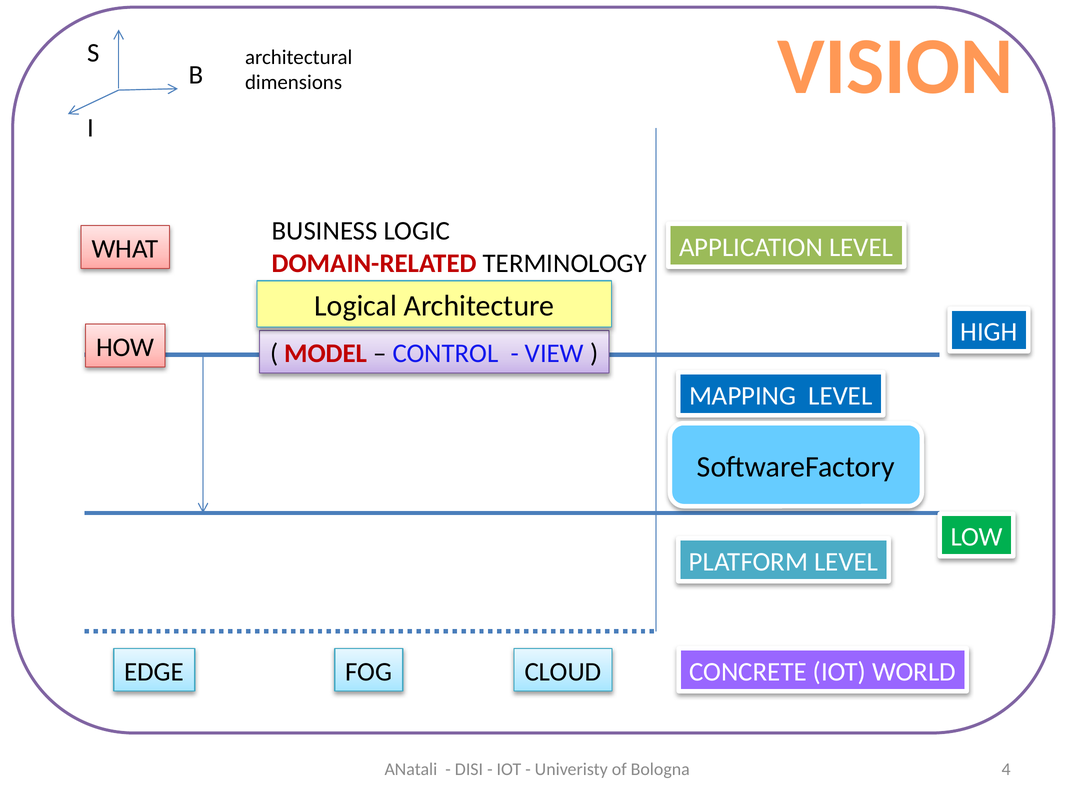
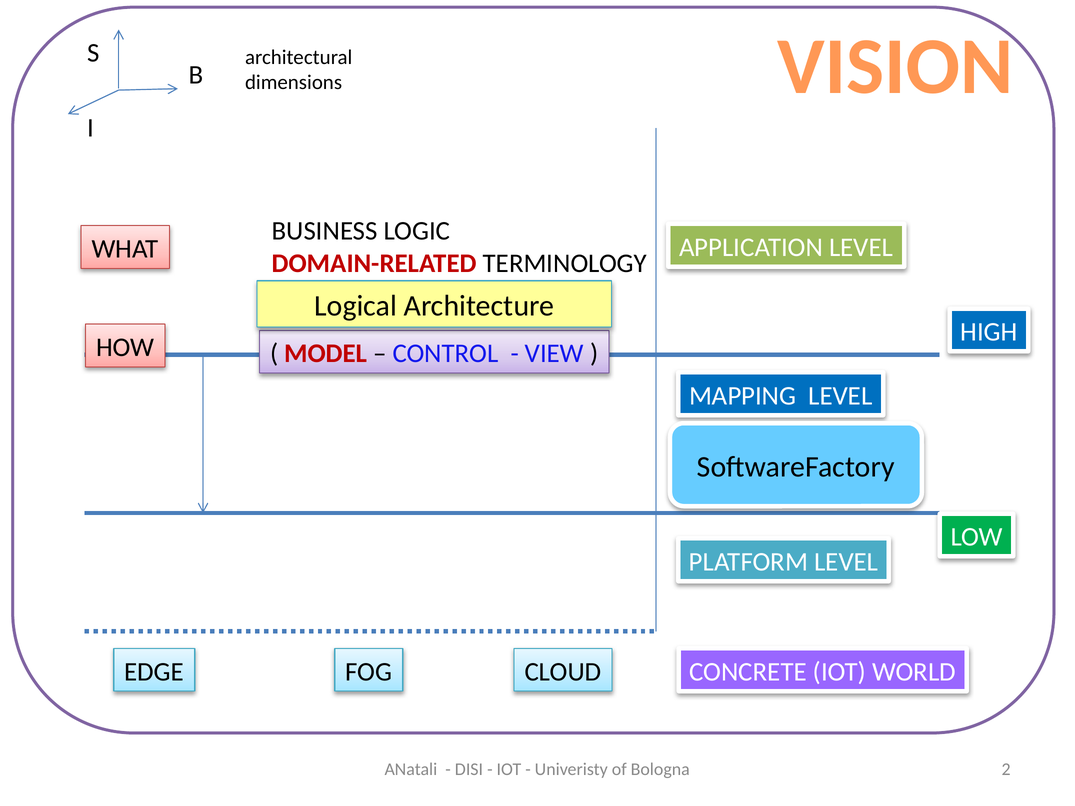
4: 4 -> 2 (1006, 770)
